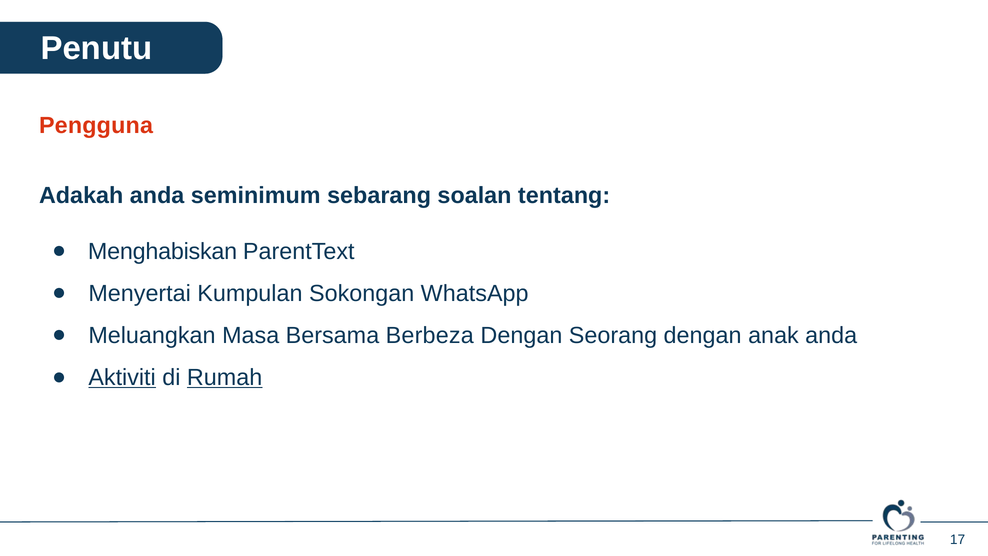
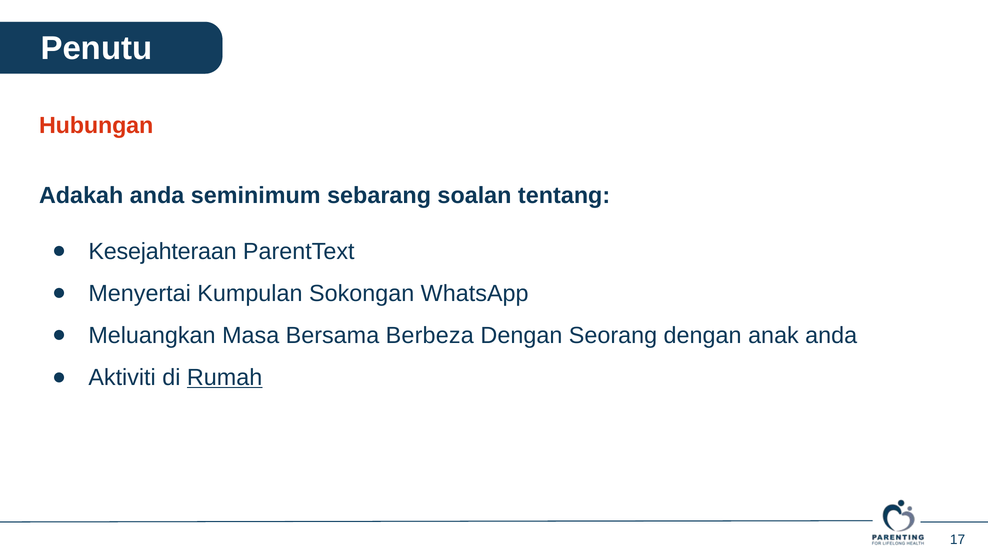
Pengguna: Pengguna -> Hubungan (96, 126)
Menghabiskan: Menghabiskan -> Kesejahteraan (163, 251)
Aktiviti underline: present -> none (122, 377)
